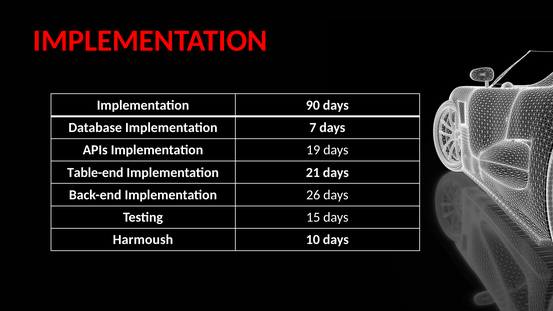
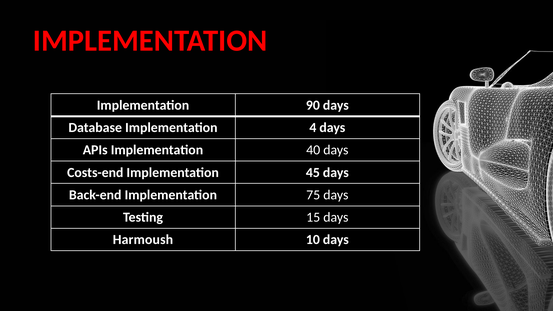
7: 7 -> 4 (313, 128)
19: 19 -> 40 (313, 150)
Table-end: Table-end -> Costs-end (95, 172)
21: 21 -> 45 (313, 172)
26: 26 -> 75 (313, 195)
